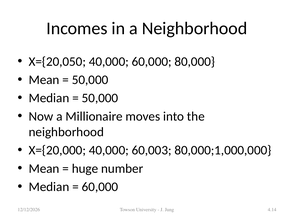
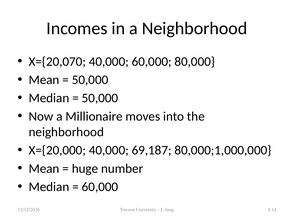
X={20,050: X={20,050 -> X={20,070 (57, 62)
60,003: 60,003 -> 69,187 (152, 151)
